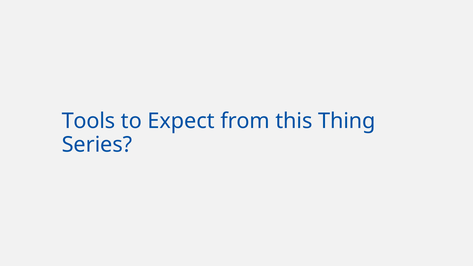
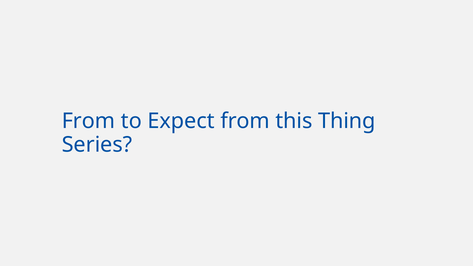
Tools: Tools -> From (88, 121)
